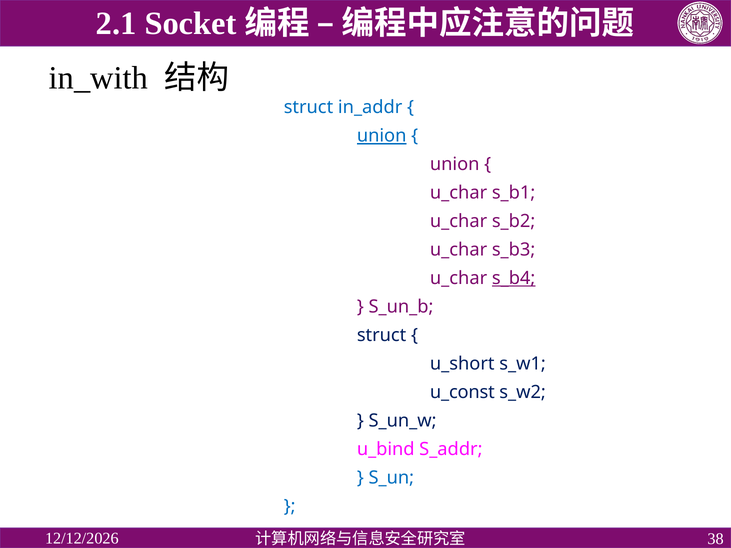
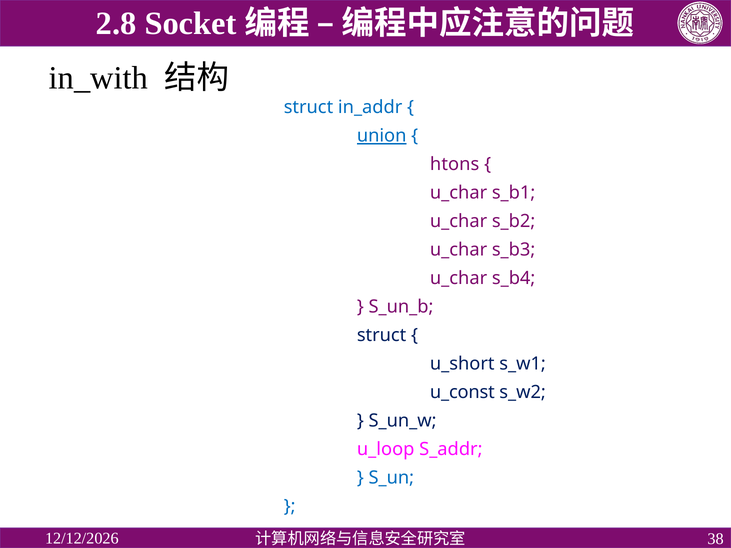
2.1: 2.1 -> 2.8 (116, 24)
union: union -> htons (455, 164)
s_b4 underline: present -> none (514, 278)
u_bind: u_bind -> u_loop (386, 449)
